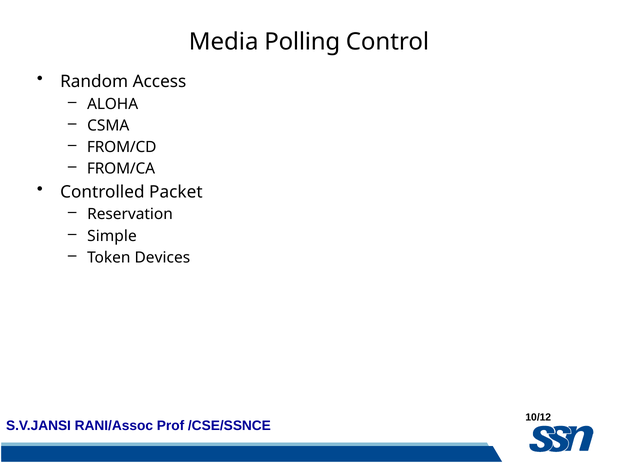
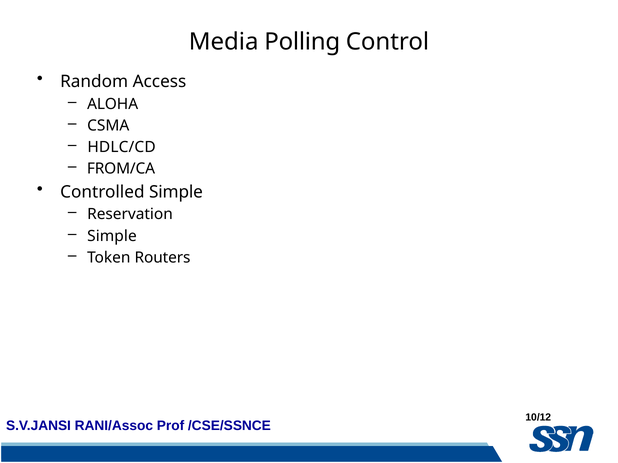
FROM/CD: FROM/CD -> HDLC/CD (122, 147)
Controlled Packet: Packet -> Simple (176, 192)
Devices: Devices -> Routers (162, 258)
